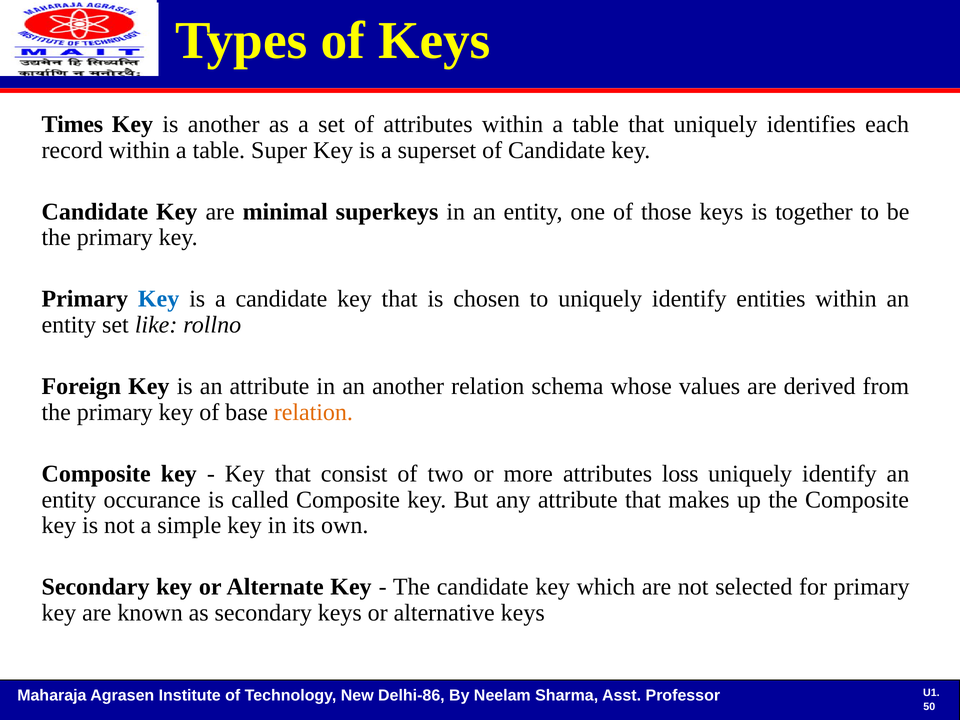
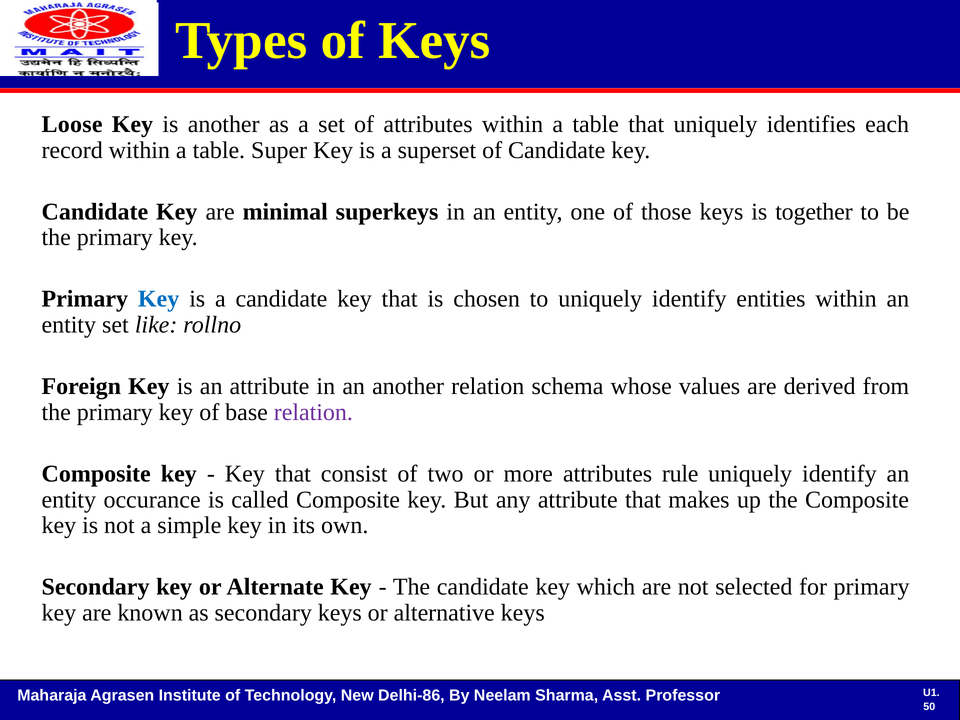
Times: Times -> Loose (72, 124)
relation colour: orange -> purple (313, 412)
loss: loss -> rule (680, 474)
